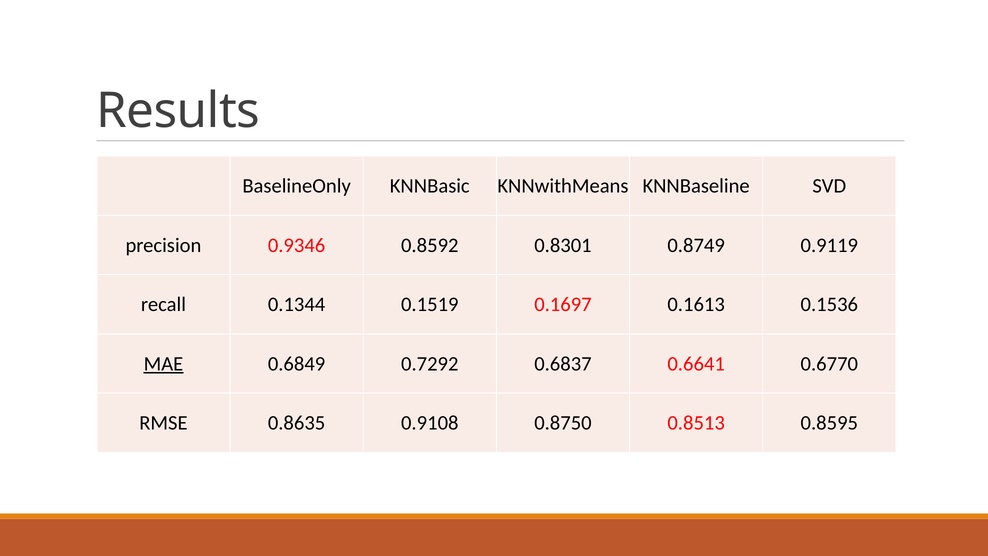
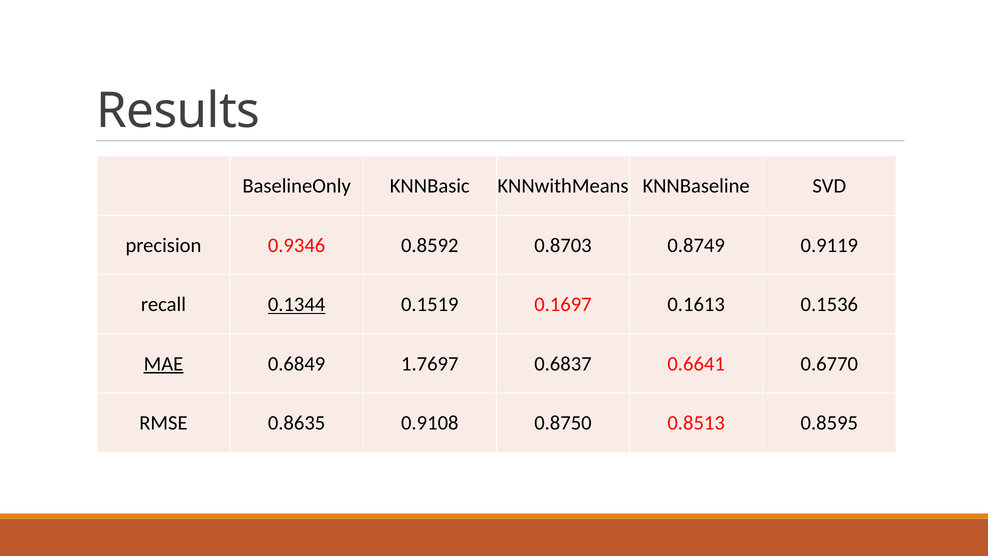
0.8301: 0.8301 -> 0.8703 (563, 245)
0.1344 underline: none -> present (297, 305)
0.7292: 0.7292 -> 1.7697 (430, 364)
